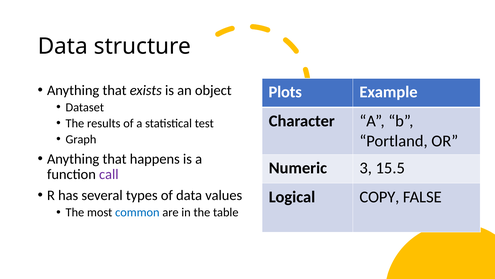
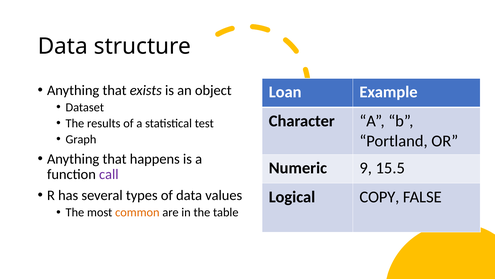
Plots: Plots -> Loan (285, 92)
3: 3 -> 9 (366, 168)
common colour: blue -> orange (137, 212)
